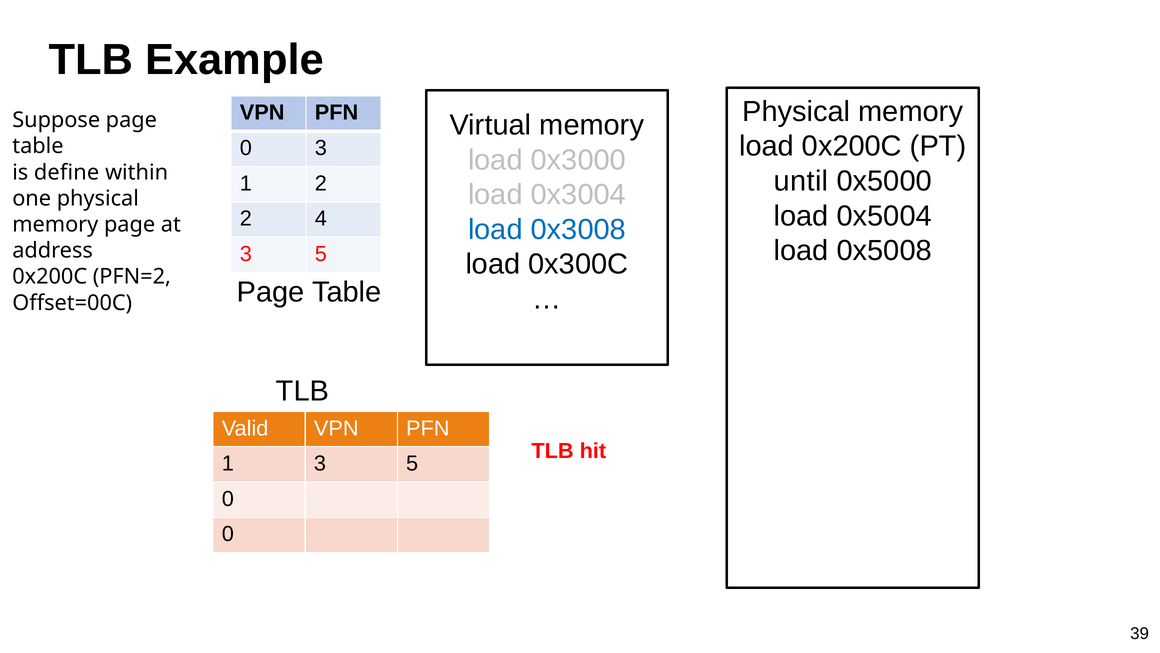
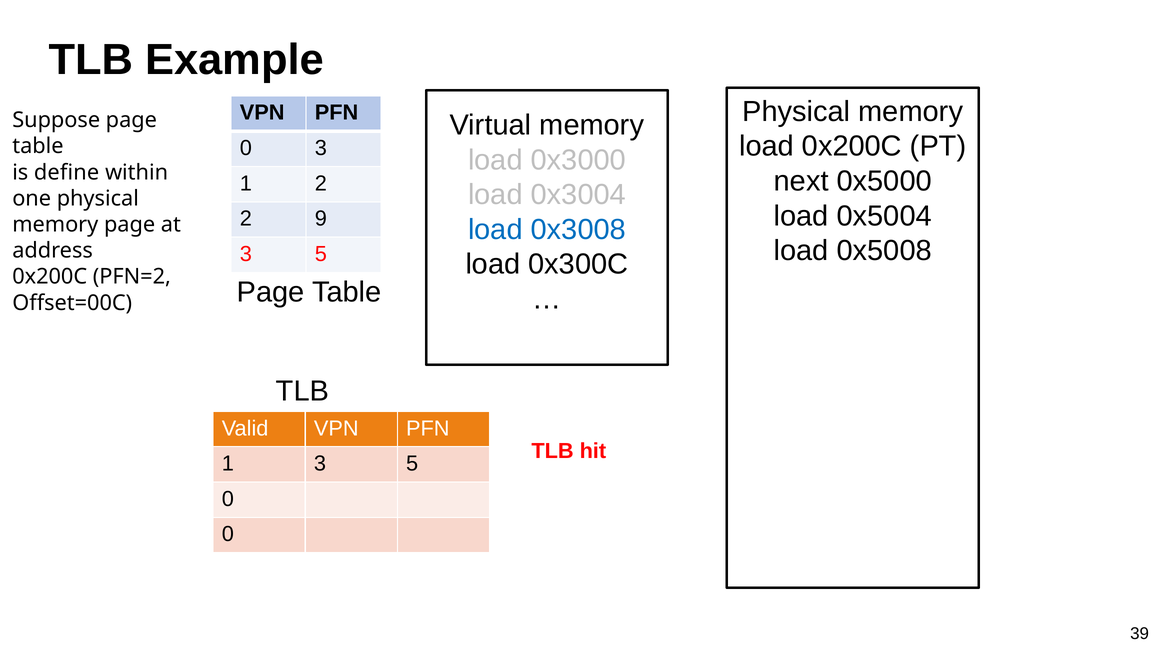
until: until -> next (801, 181)
4: 4 -> 9 (321, 219)
